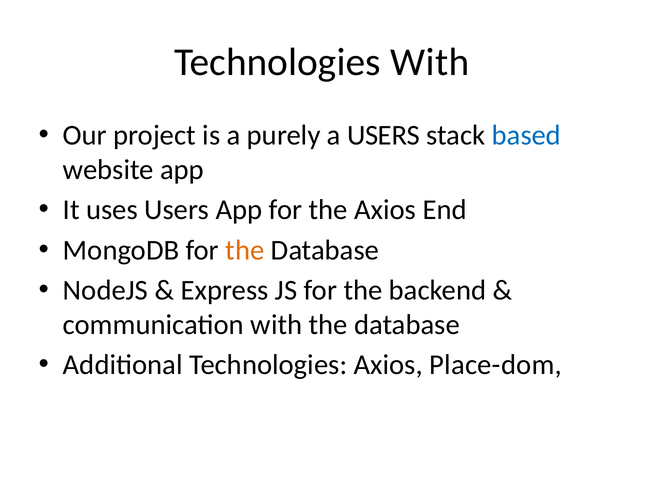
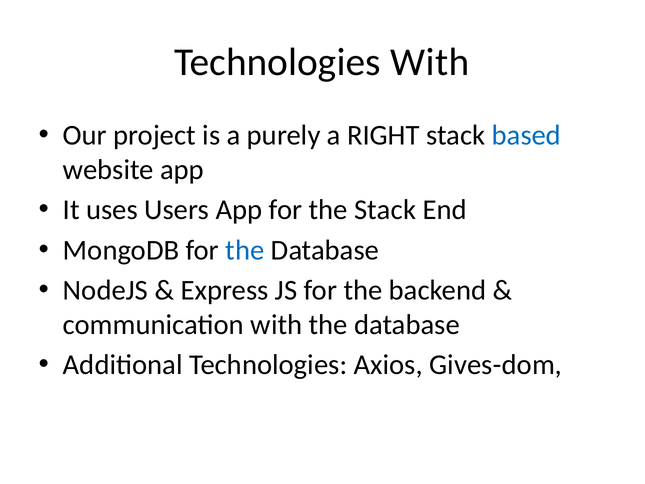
a USERS: USERS -> RIGHT (383, 135)
the Axios: Axios -> Stack (385, 210)
the colour: orange -> blue (245, 250)
Place-dom: Place-dom -> Gives-dom (496, 365)
